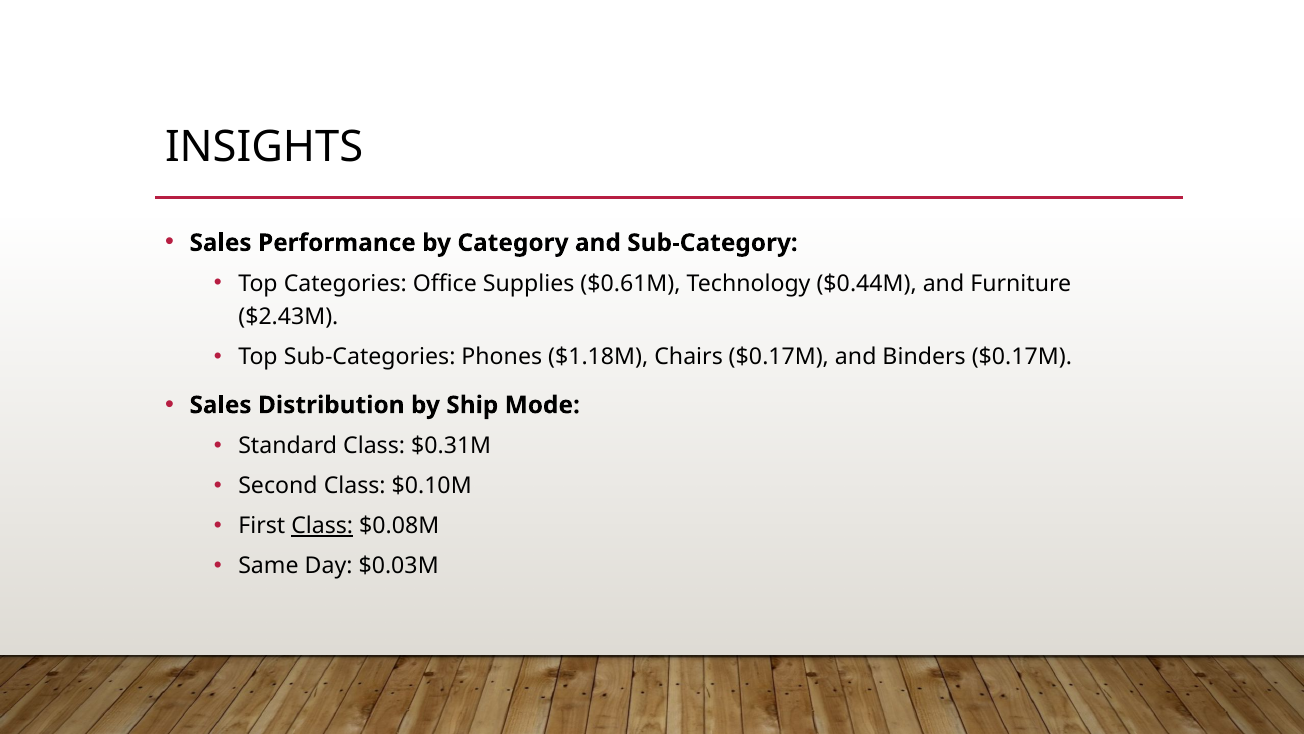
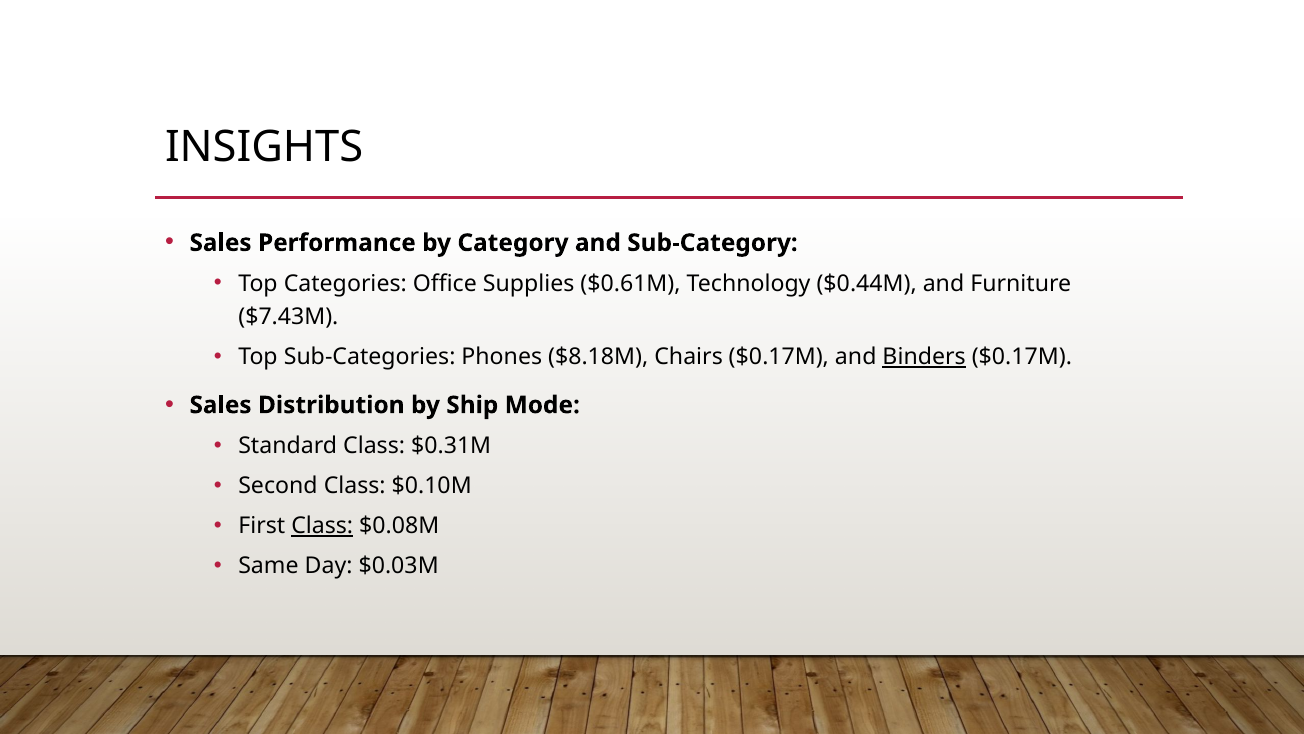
$2.43M: $2.43M -> $7.43M (288, 317)
$1.18M: $1.18M -> $8.18M (598, 357)
Binders underline: none -> present (924, 357)
